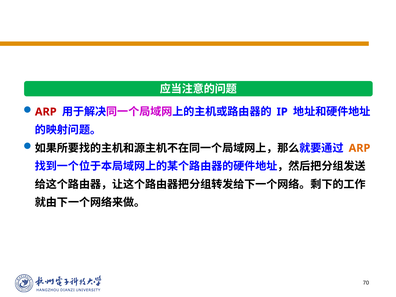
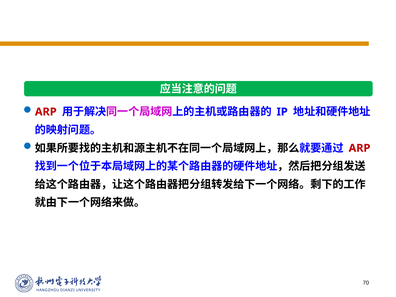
ARP colour: orange -> red (359, 148)
